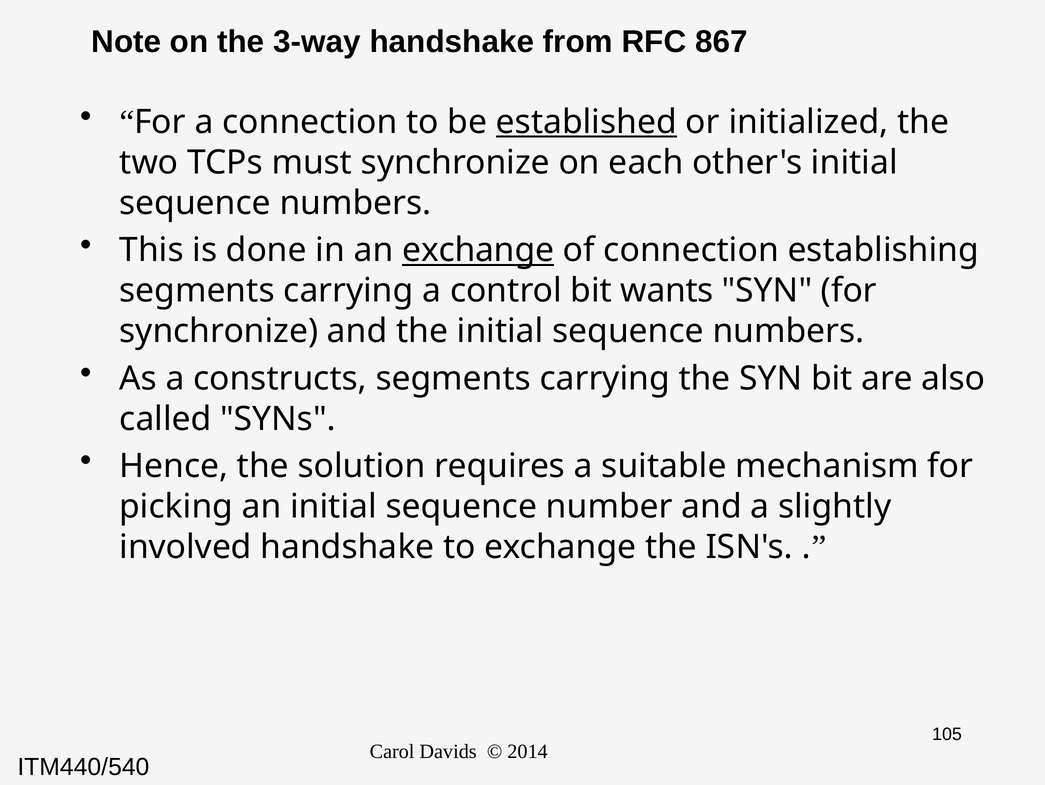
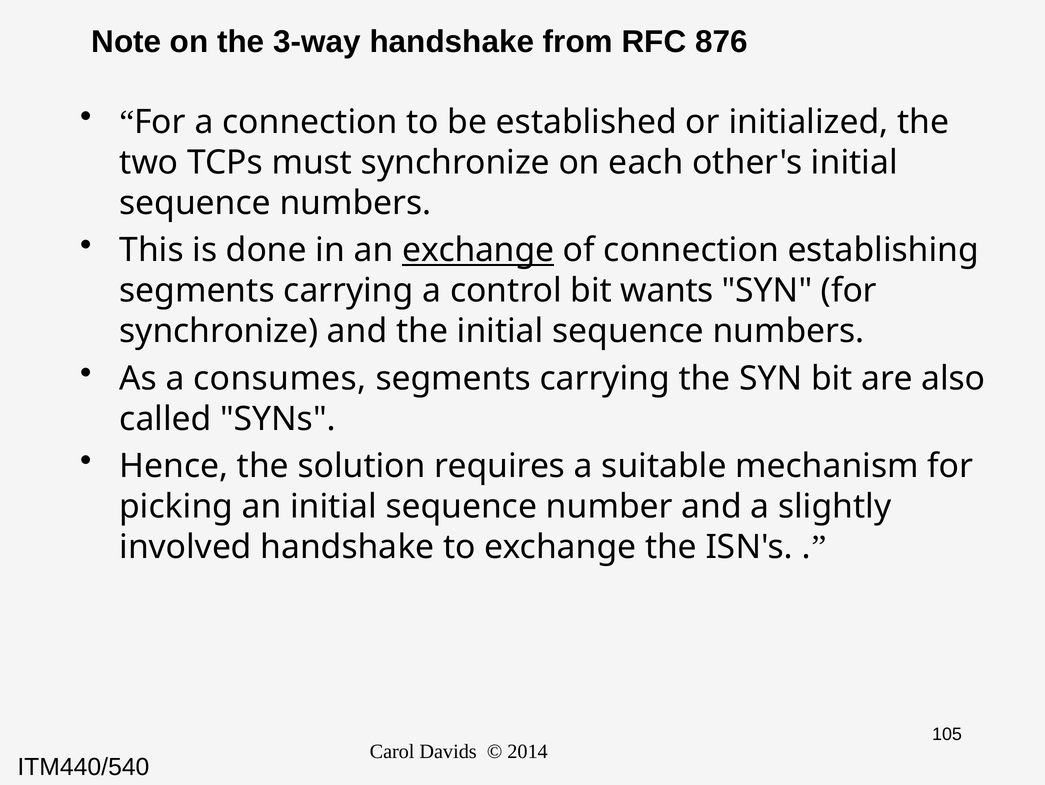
867: 867 -> 876 (721, 42)
established underline: present -> none (586, 122)
constructs: constructs -> consumes (280, 378)
